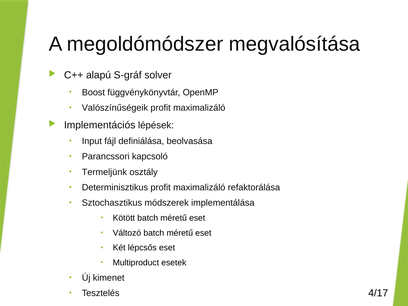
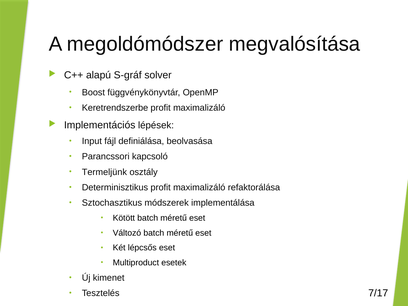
Valószínűségeik: Valószínűségeik -> Keretrendszerbe (115, 108)
4/17: 4/17 -> 7/17 (378, 293)
